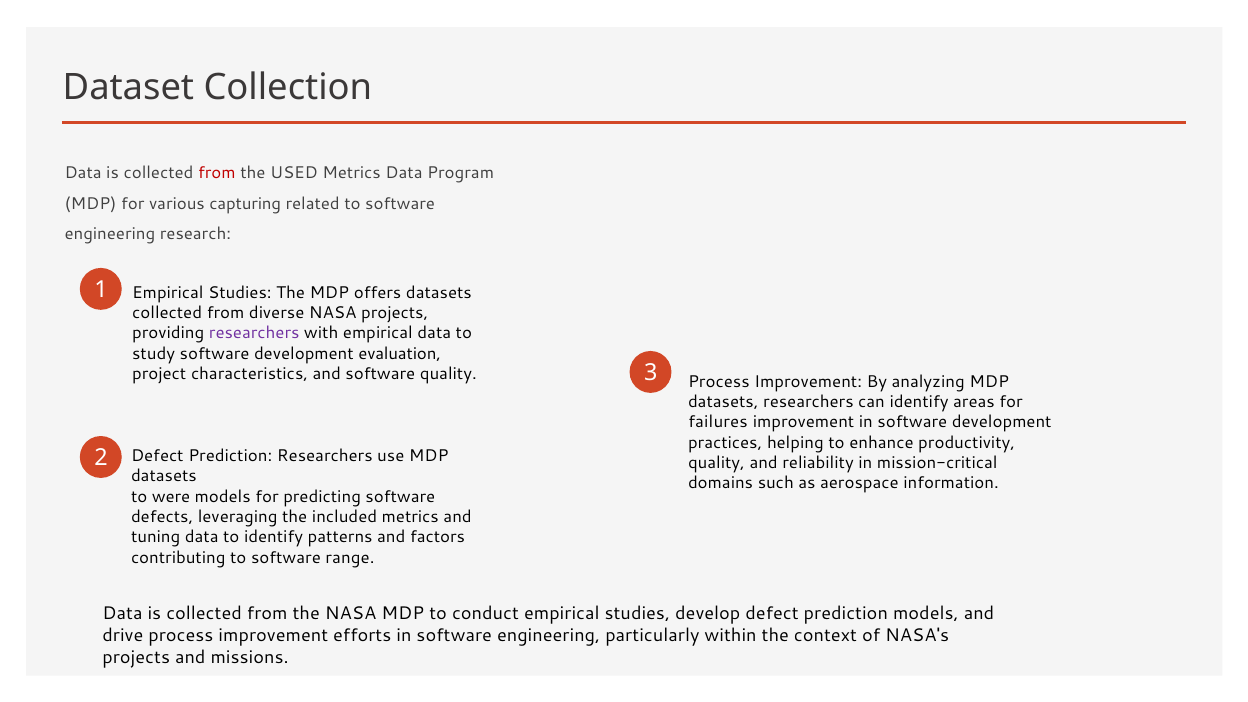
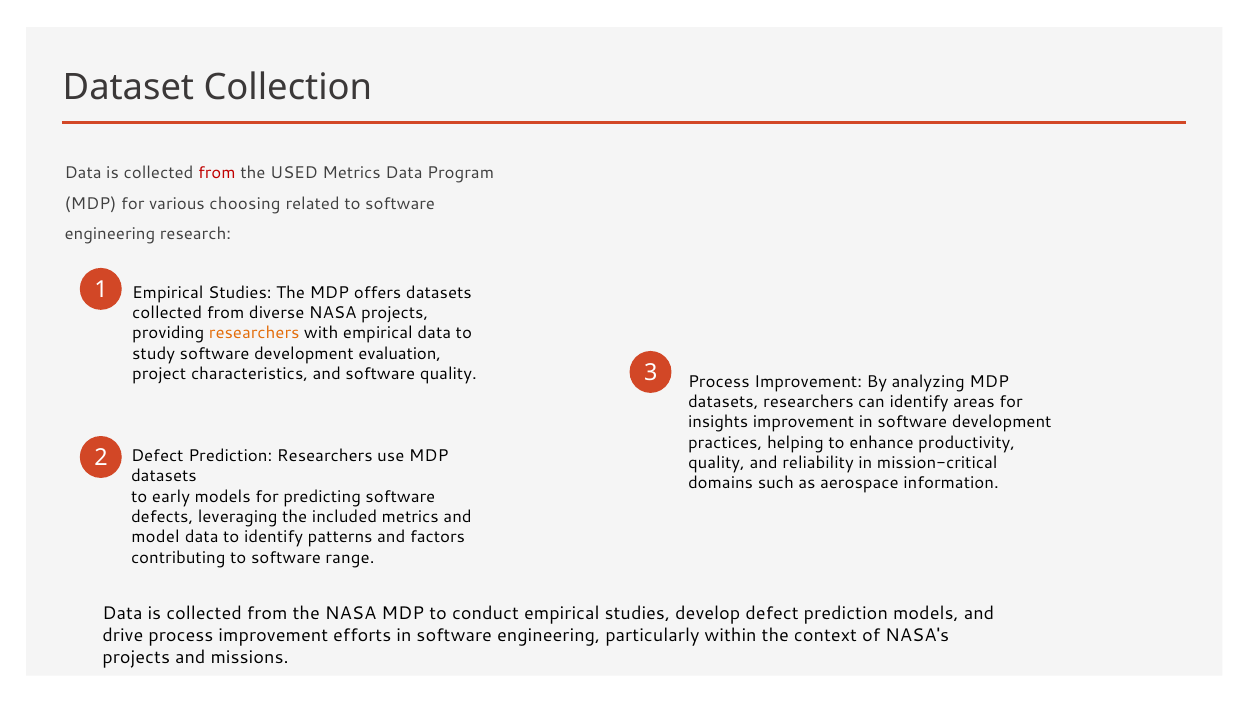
capturing: capturing -> choosing (245, 204)
researchers colour: purple -> orange (254, 333)
failures: failures -> insights (718, 422)
were: were -> early (171, 497)
tuning: tuning -> model (156, 537)
